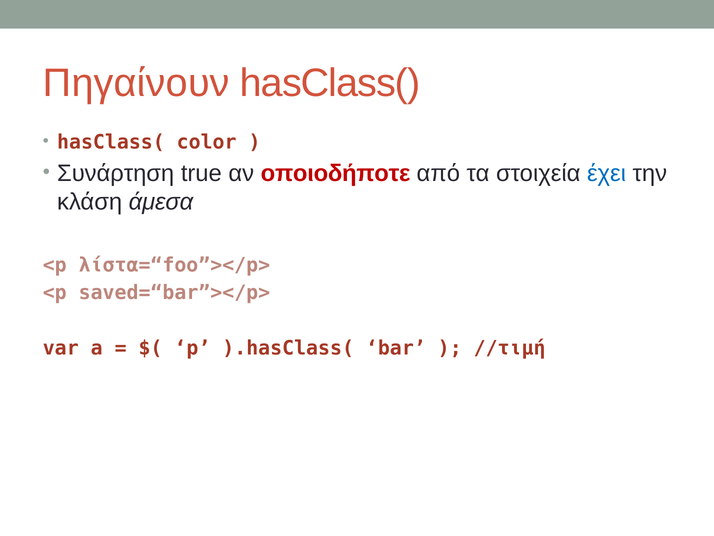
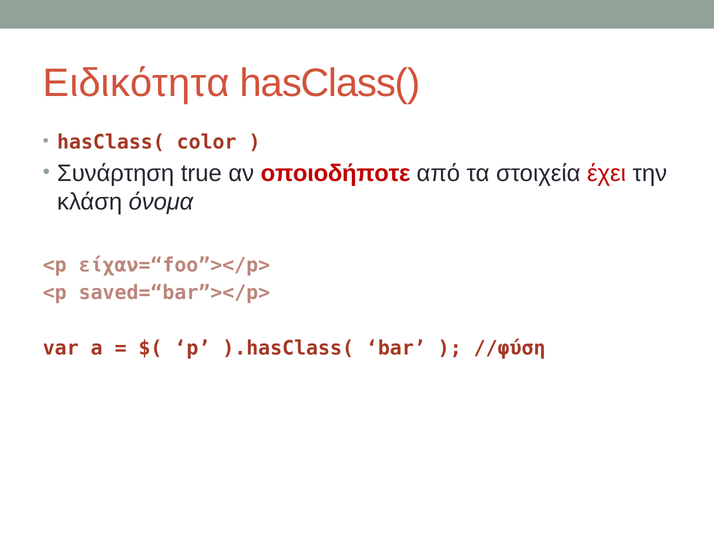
Πηγαίνουν: Πηγαίνουν -> Ειδικότητα (136, 83)
έχει colour: blue -> red (606, 173)
άμεσα: άμεσα -> όνομα (161, 202)
λίστα=“foo”></p>: λίστα=“foo”></p> -> είχαν=“foo”></p> (174, 265)
//τιμή: //τιμή -> //φύση (510, 348)
